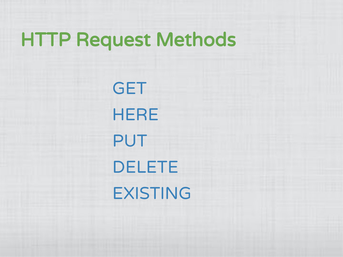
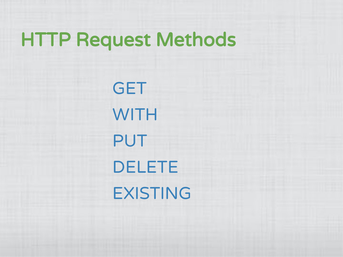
HERE: HERE -> WITH (135, 115)
